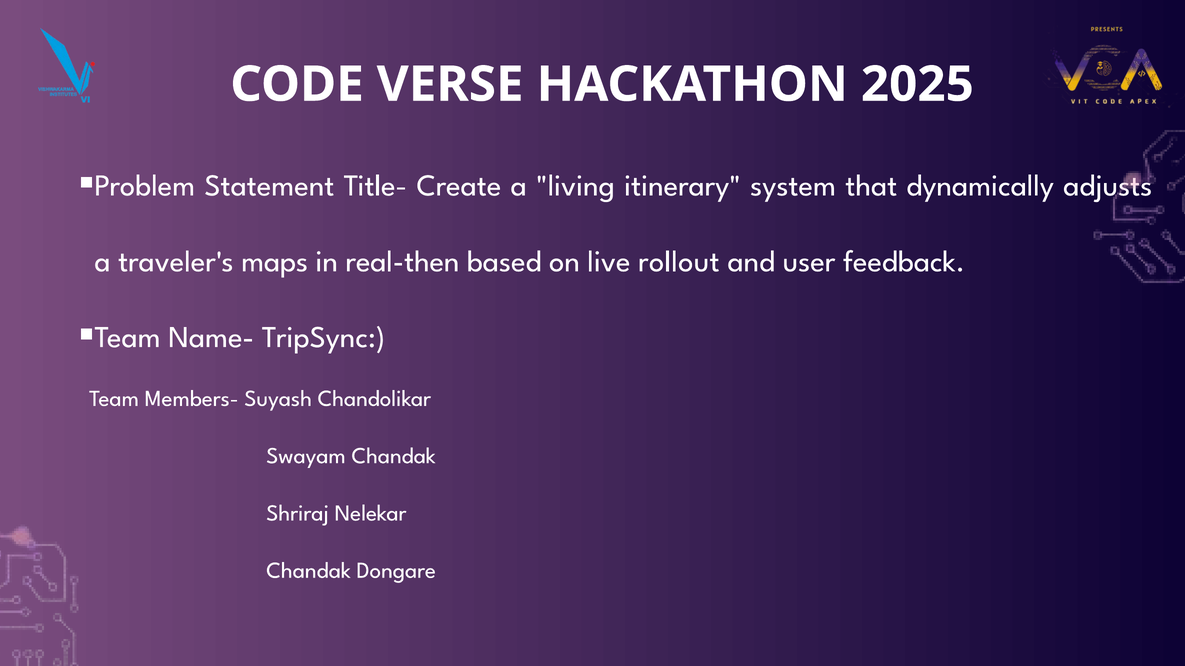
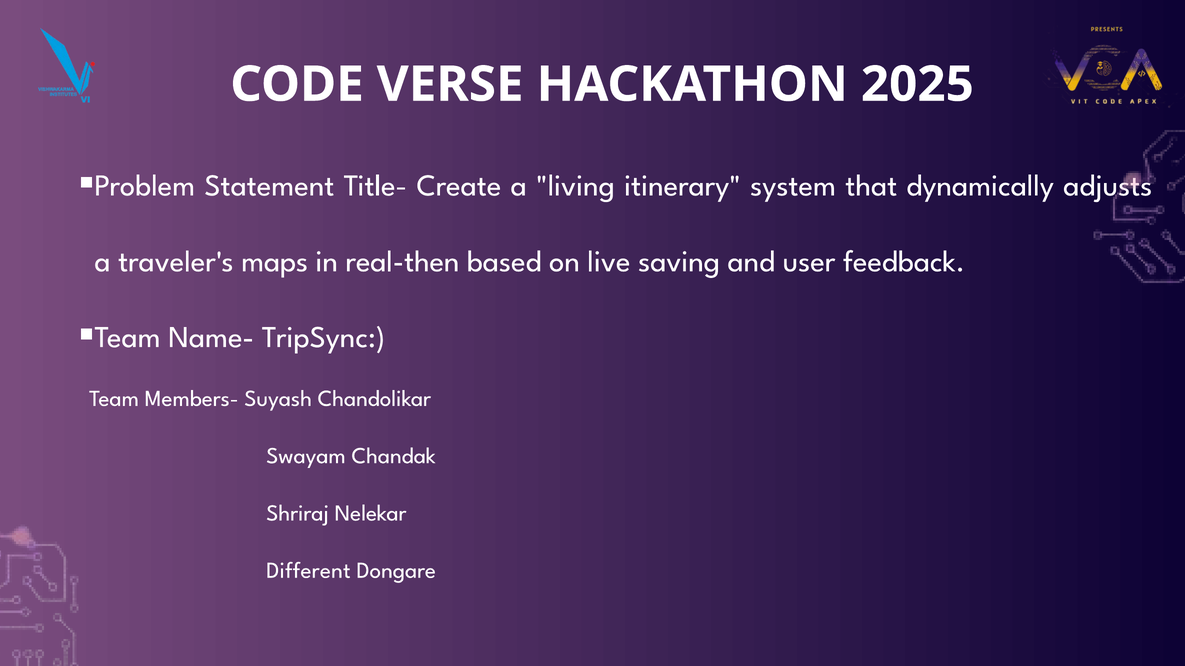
rollout: rollout -> saving (679, 262)
Chandak: Chandak -> Different (308, 571)
